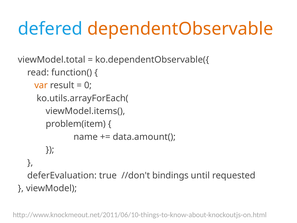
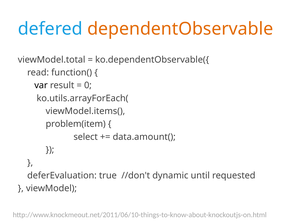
var colour: orange -> black (41, 85)
name: name -> select (86, 137)
bindings: bindings -> dynamic (170, 175)
